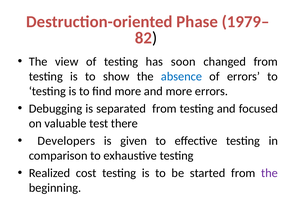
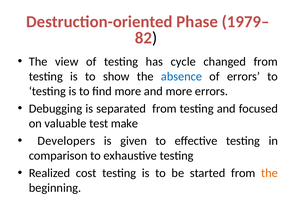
soon: soon -> cycle (183, 62)
there: there -> make (124, 123)
the colour: purple -> orange (269, 173)
